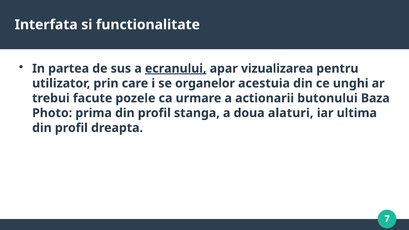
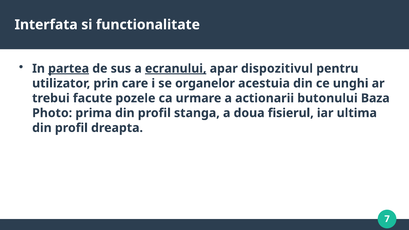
partea underline: none -> present (69, 69)
vizualizarea: vizualizarea -> dispozitivul (277, 69)
alaturi: alaturi -> fisierul (291, 113)
